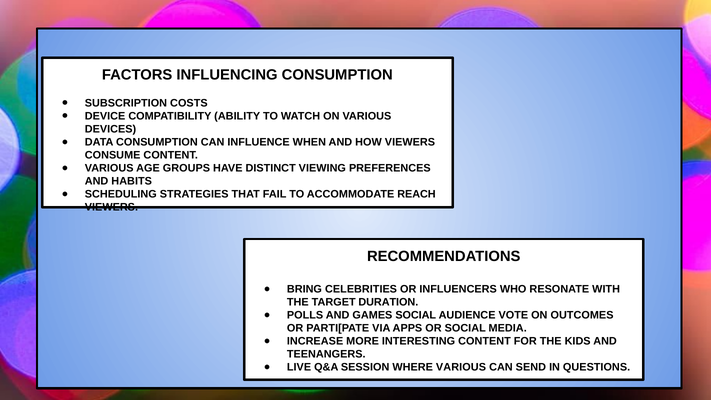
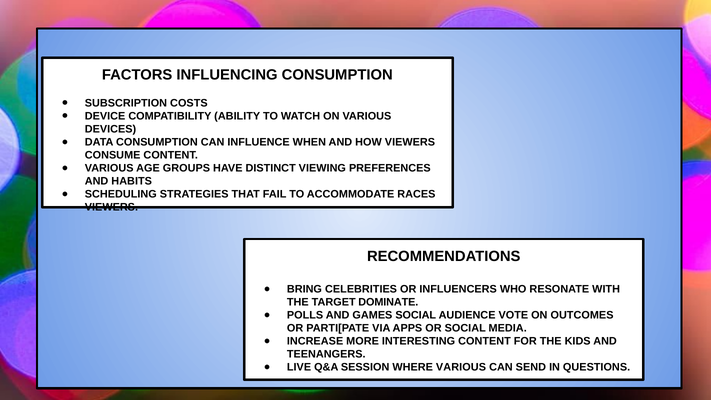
REACH: REACH -> RACES (416, 194)
DURATION: DURATION -> DOMINATE (388, 302)
